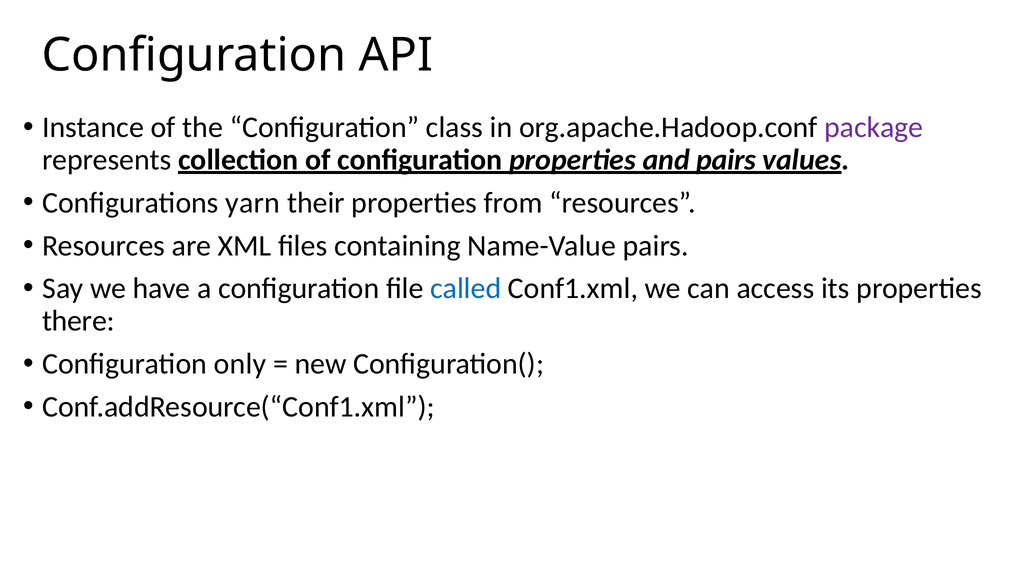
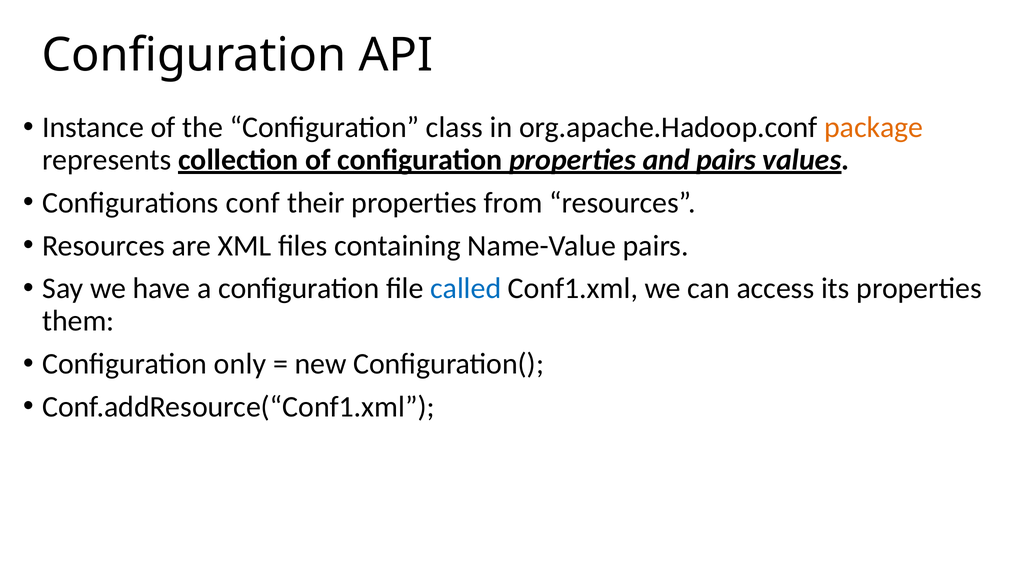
package colour: purple -> orange (874, 128)
yarn: yarn -> conf (253, 203)
there: there -> them (78, 321)
